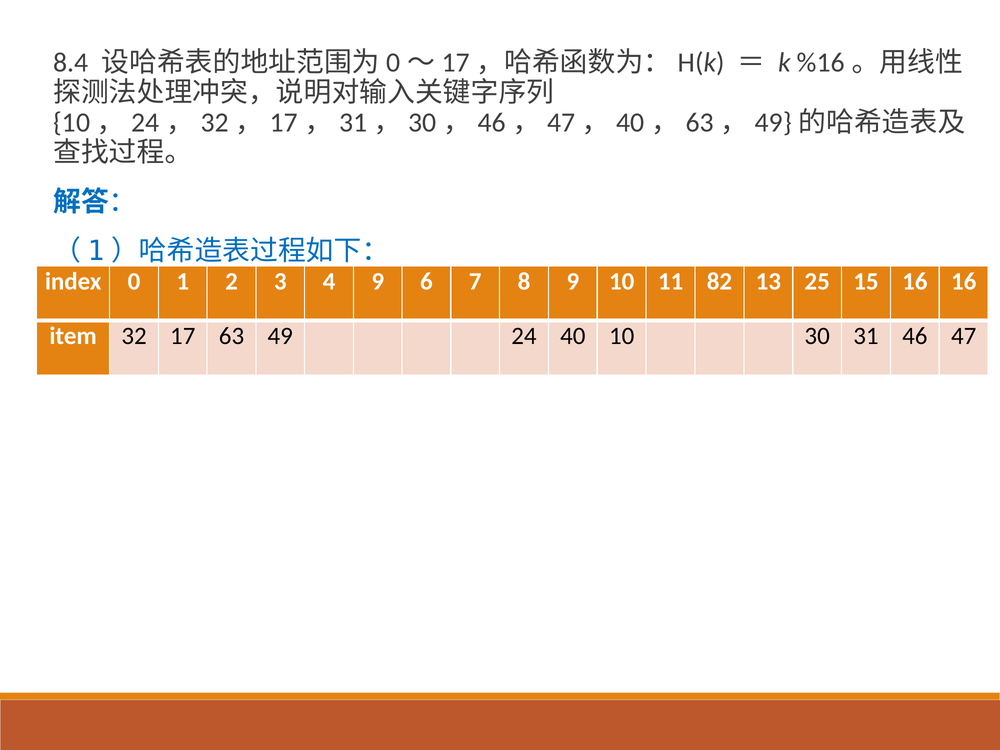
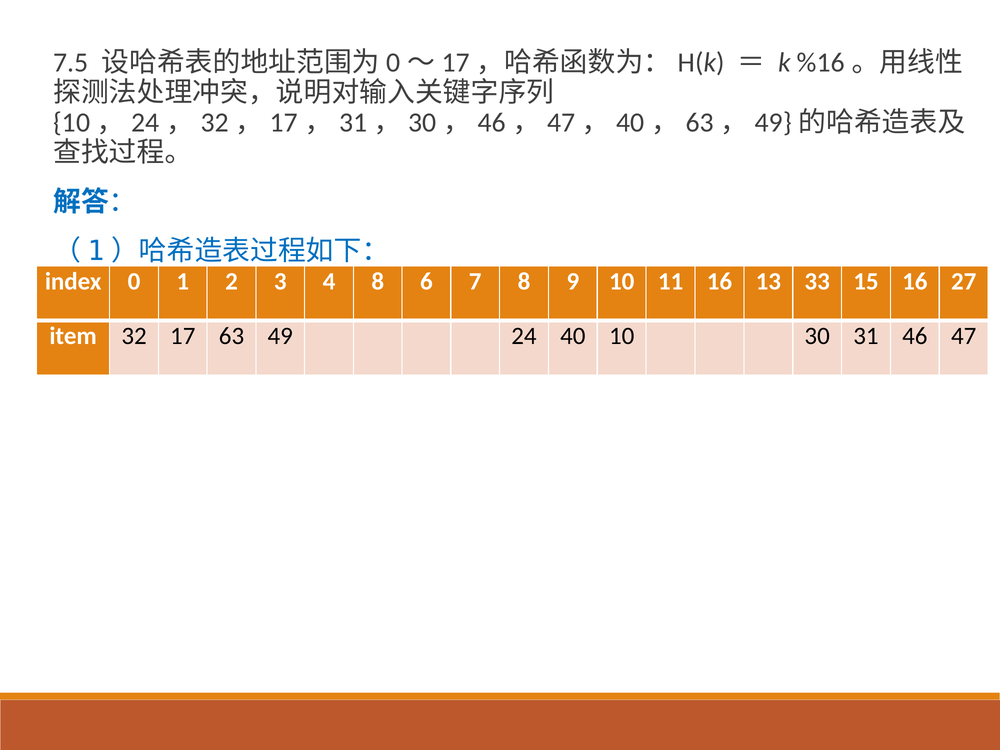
8.4: 8.4 -> 7.5 (71, 62)
4 9: 9 -> 8 (378, 281)
11 82: 82 -> 16 (719, 281)
25: 25 -> 33 (817, 281)
16 16: 16 -> 27 (964, 281)
